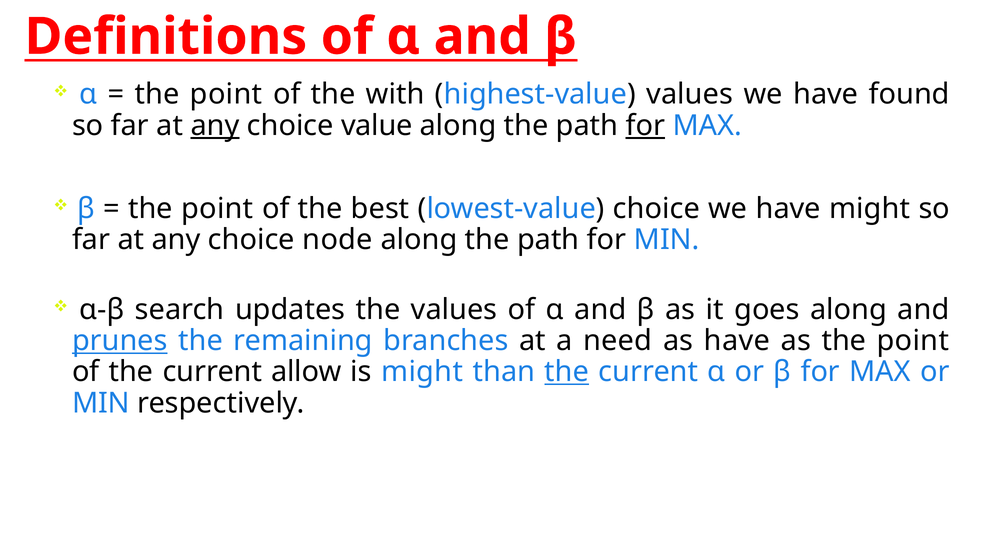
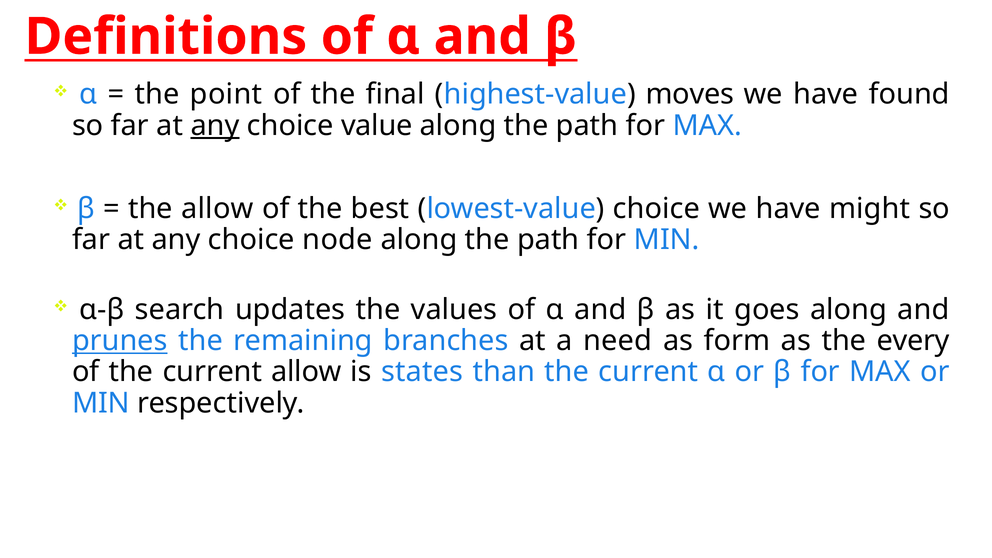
with: with -> final (395, 94)
highest-value values: values -> moves (690, 94)
for underline: present -> none (645, 126)
point: point -> allow (217, 209)
as have: have -> form (737, 341)
as the point: point -> every (913, 341)
is might: might -> states (422, 372)
the underline: present -> none (567, 372)
